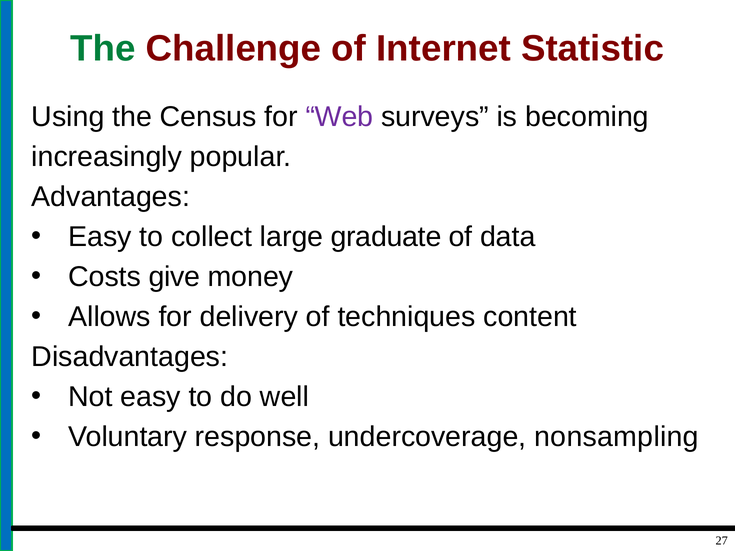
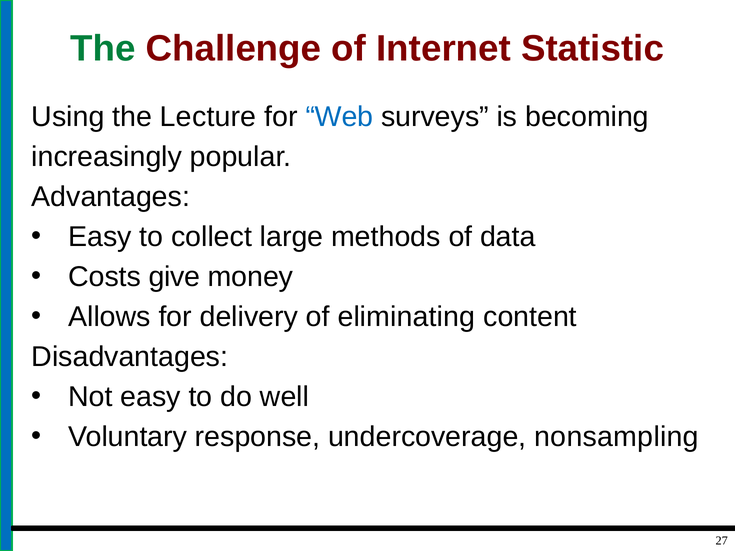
Census: Census -> Lecture (208, 117)
Web colour: purple -> blue (339, 117)
graduate: graduate -> methods (386, 237)
techniques: techniques -> eliminating (406, 317)
